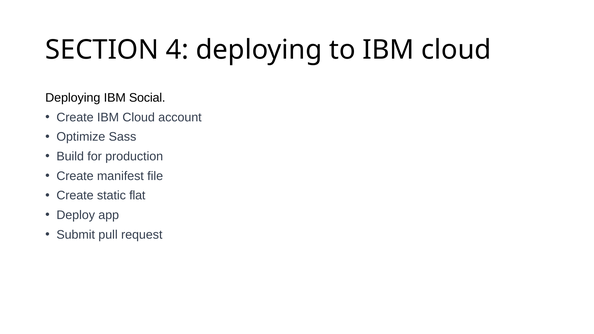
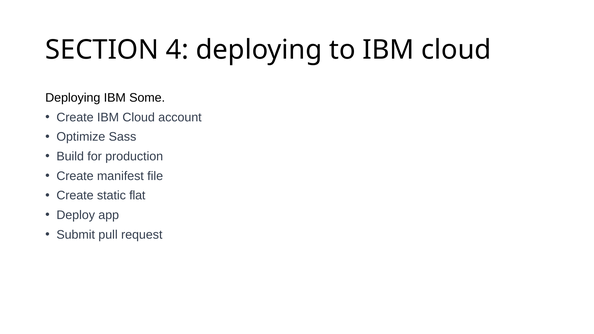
Social: Social -> Some (147, 98)
